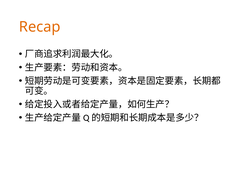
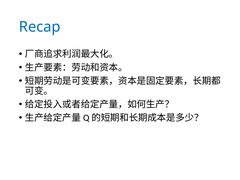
Recap colour: orange -> blue (40, 27)
